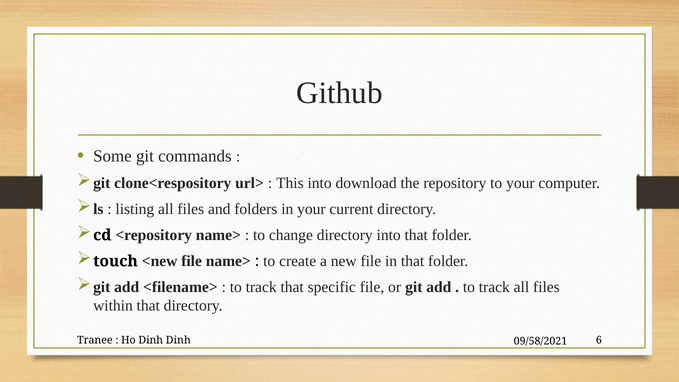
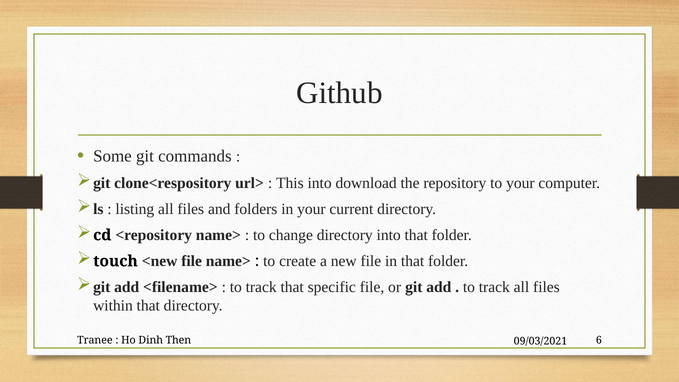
Dinh Dinh: Dinh -> Then (178, 340)
09/58/2021: 09/58/2021 -> 09/03/2021 (540, 341)
